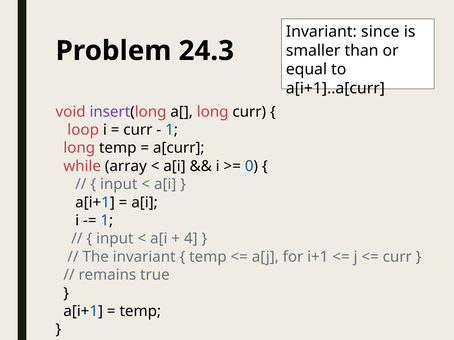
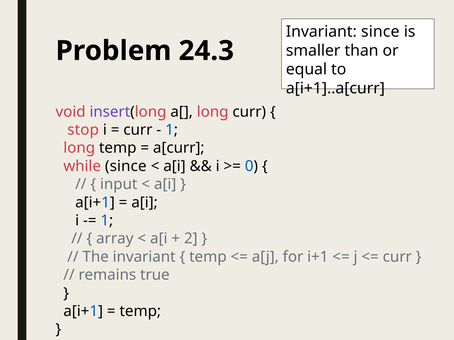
loop: loop -> stop (83, 130)
while array: array -> since (126, 166)
input: input -> array (115, 239)
4: 4 -> 2 (191, 239)
